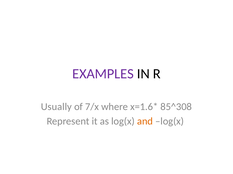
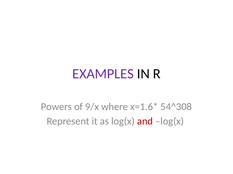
Usually: Usually -> Powers (56, 107)
7/x: 7/x -> 9/x (92, 107)
85^308: 85^308 -> 54^308 (176, 107)
and colour: orange -> red (145, 122)
